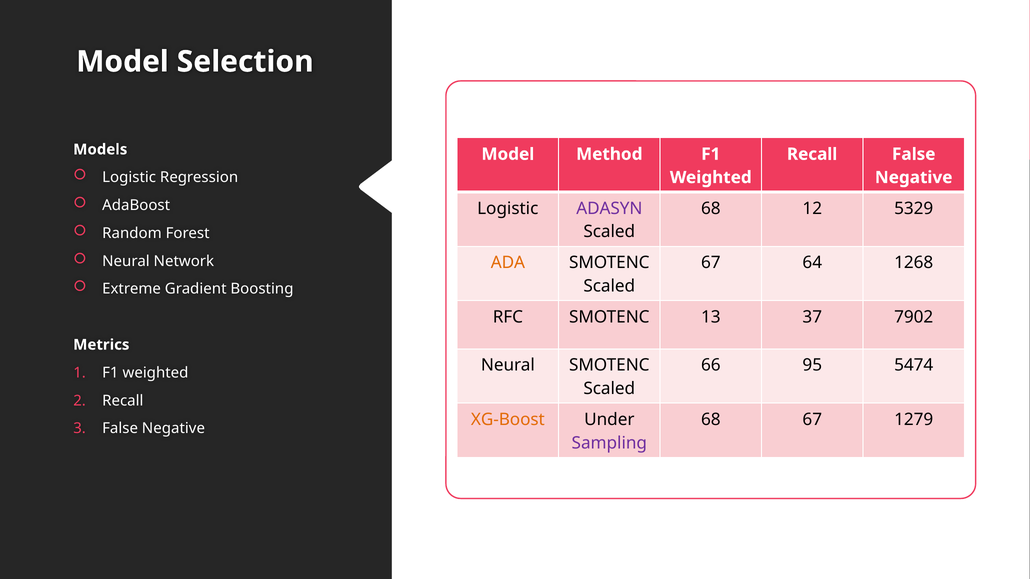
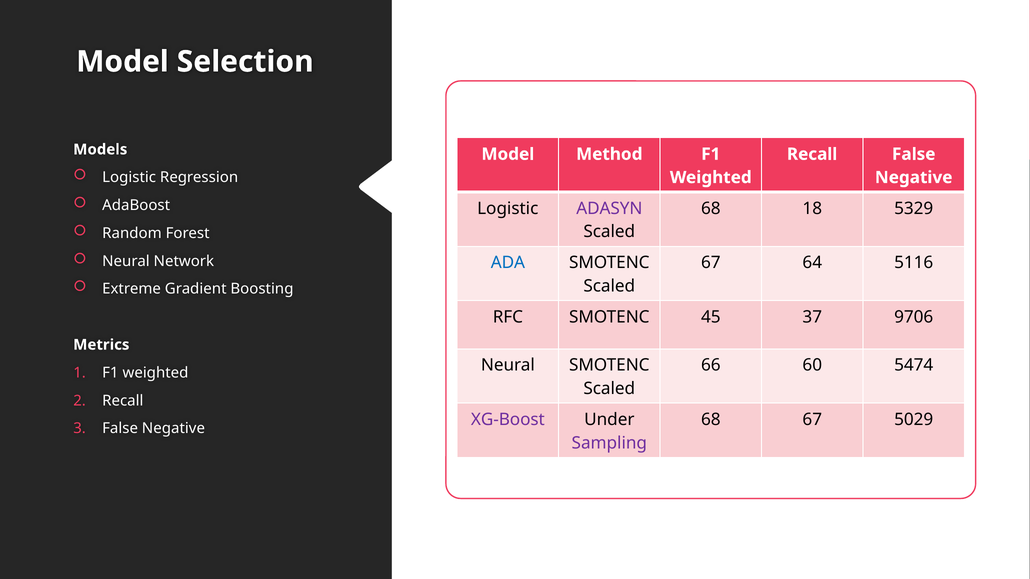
12: 12 -> 18 (812, 209)
ADA colour: orange -> blue (508, 263)
1268: 1268 -> 5116 (914, 263)
13: 13 -> 45 (711, 317)
7902: 7902 -> 9706 (914, 317)
95: 95 -> 60 (812, 366)
XG-Boost colour: orange -> purple (508, 420)
1279: 1279 -> 5029 (914, 420)
